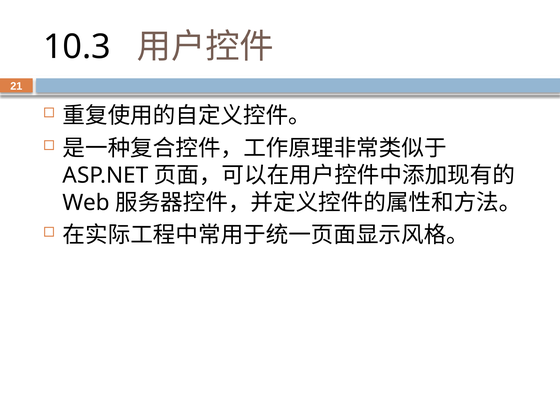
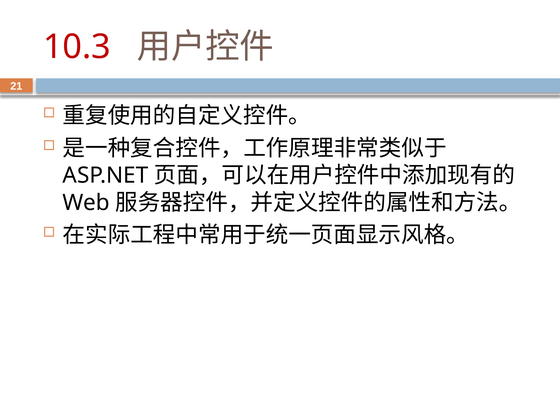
10.3 colour: black -> red (77, 47)
